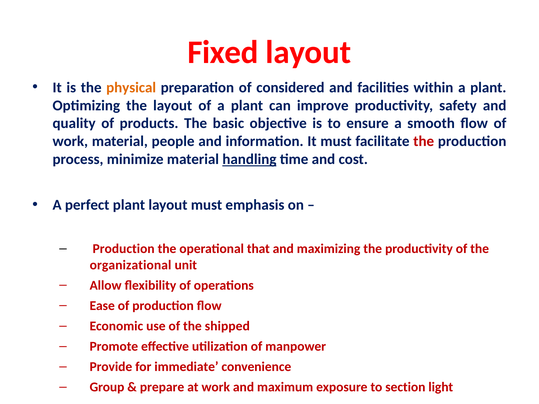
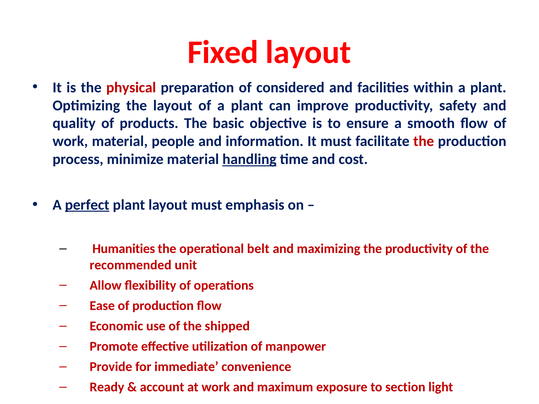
physical colour: orange -> red (131, 88)
perfect underline: none -> present (87, 205)
Production: Production -> Humanities (124, 249)
that: that -> belt (258, 249)
organizational: organizational -> recommended (131, 265)
Group: Group -> Ready (107, 387)
prepare: prepare -> account (162, 387)
